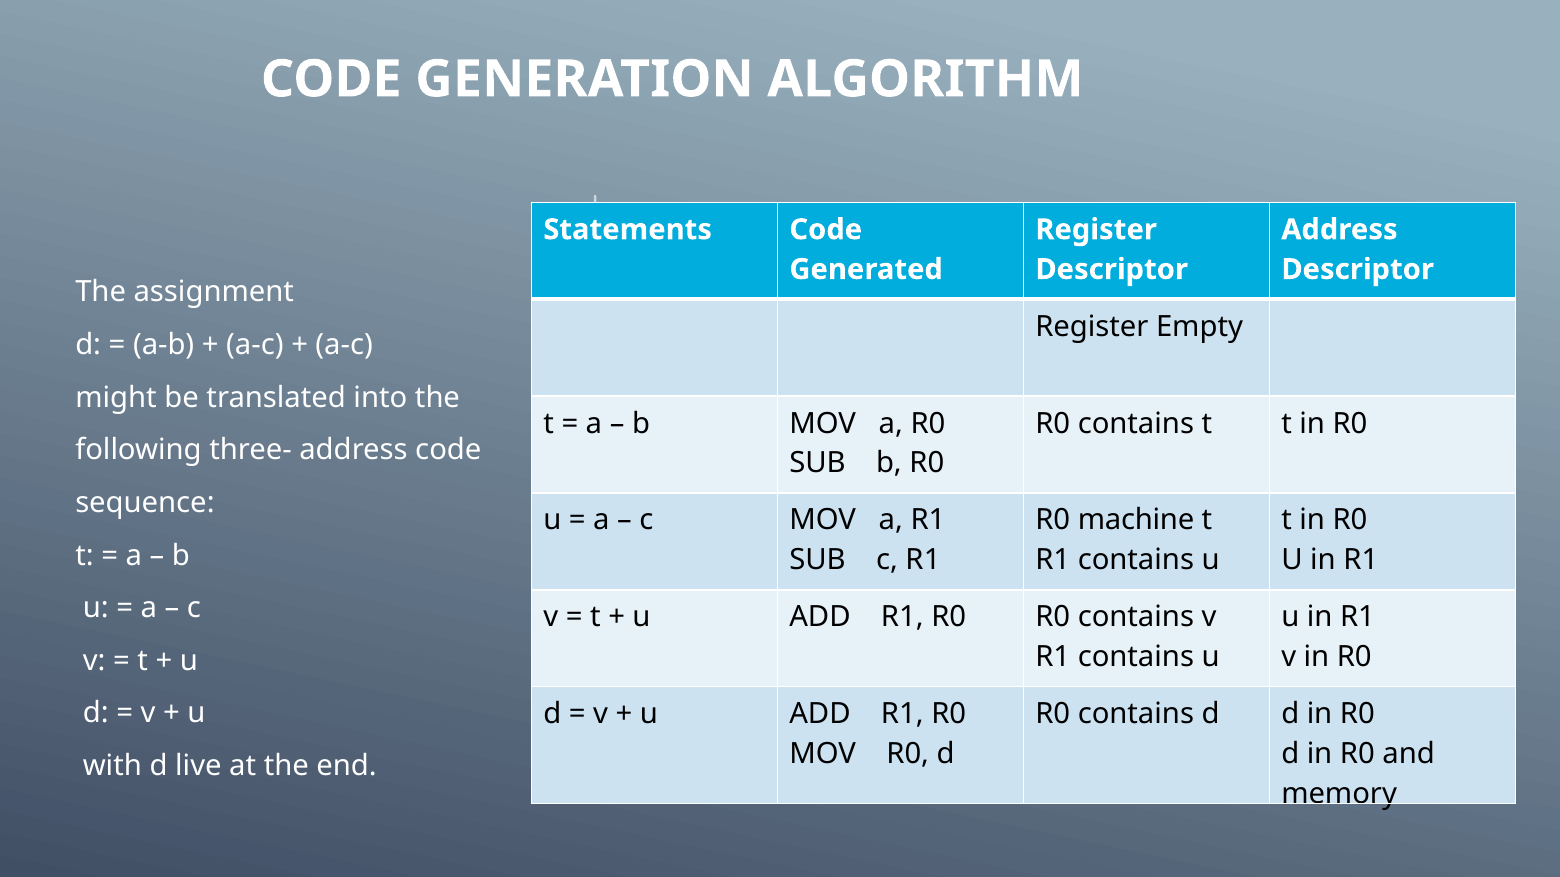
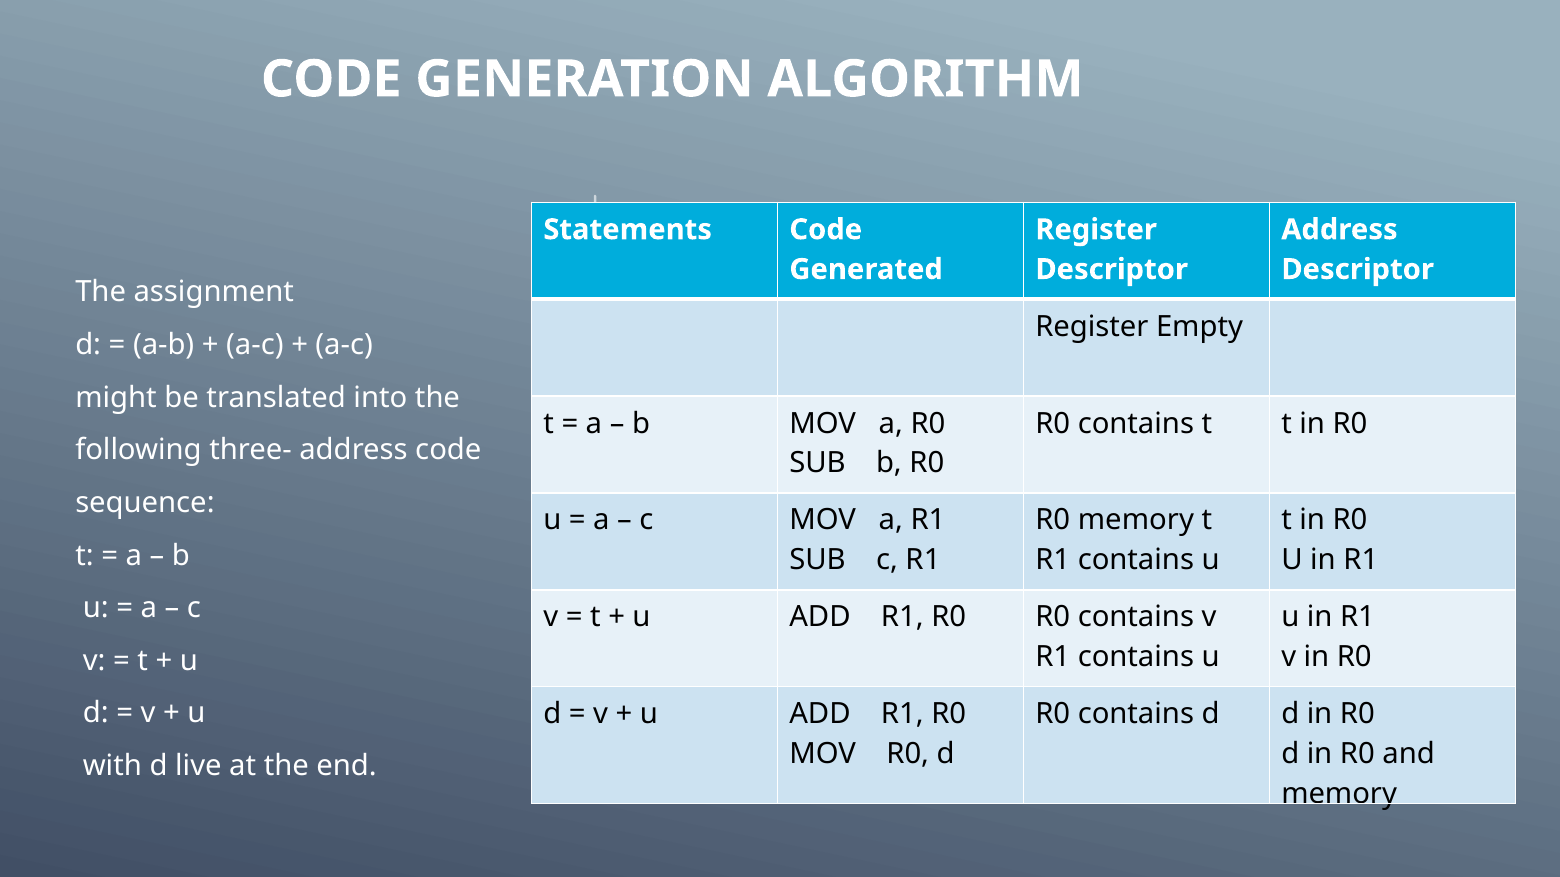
R0 machine: machine -> memory (1136, 521)
